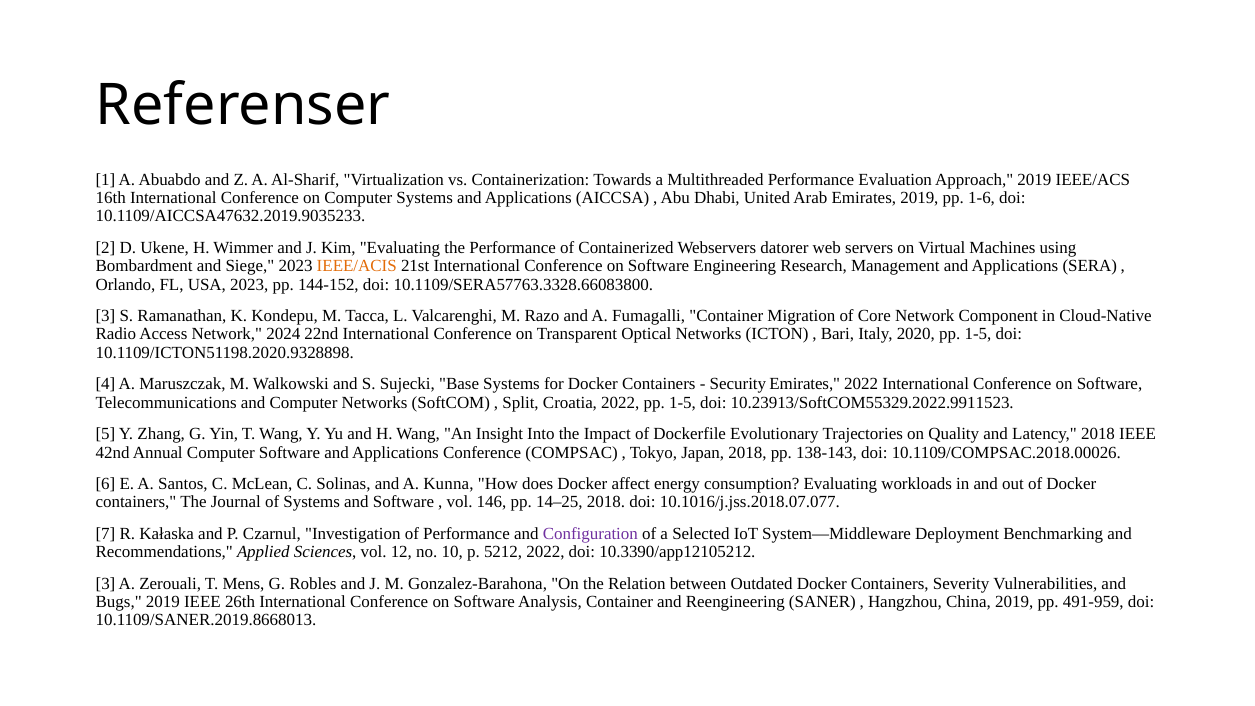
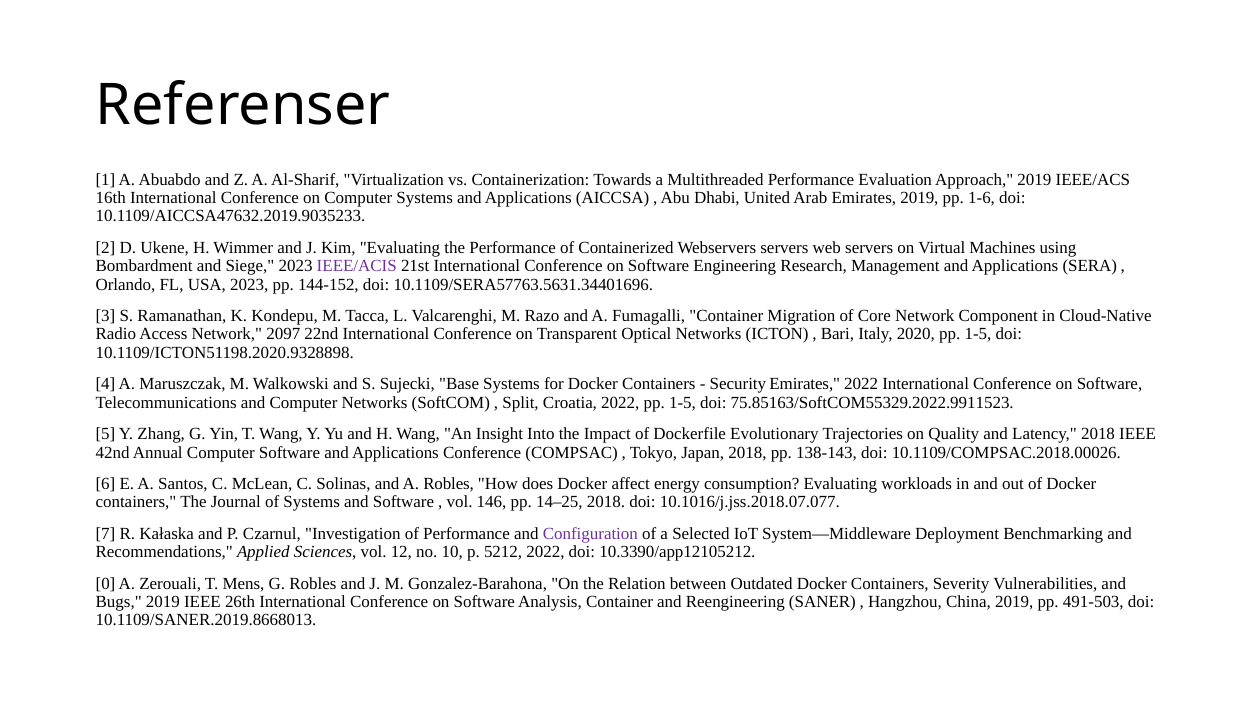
Webservers datorer: datorer -> servers (784, 248)
IEEE/ACIS colour: orange -> purple (357, 266)
10.1109/SERA57763.3328.66083800: 10.1109/SERA57763.3328.66083800 -> 10.1109/SERA57763.5631.34401696 (523, 284)
2024: 2024 -> 2097 (283, 334)
10.23913/SoftCOM55329.2022.9911523: 10.23913/SoftCOM55329.2022.9911523 -> 75.85163/SoftCOM55329.2022.9911523 (872, 403)
A Kunna: Kunna -> Robles (449, 484)
3: 3 -> 0 (106, 584)
491-959: 491-959 -> 491-503 (1093, 602)
